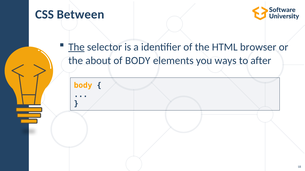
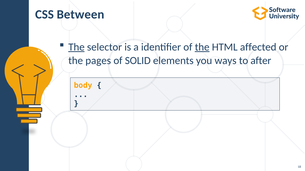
the underline: none -> present (202, 47)
browser: browser -> affected (258, 47)
about: about -> pages (98, 61)
of BODY: BODY -> SOLID (138, 61)
